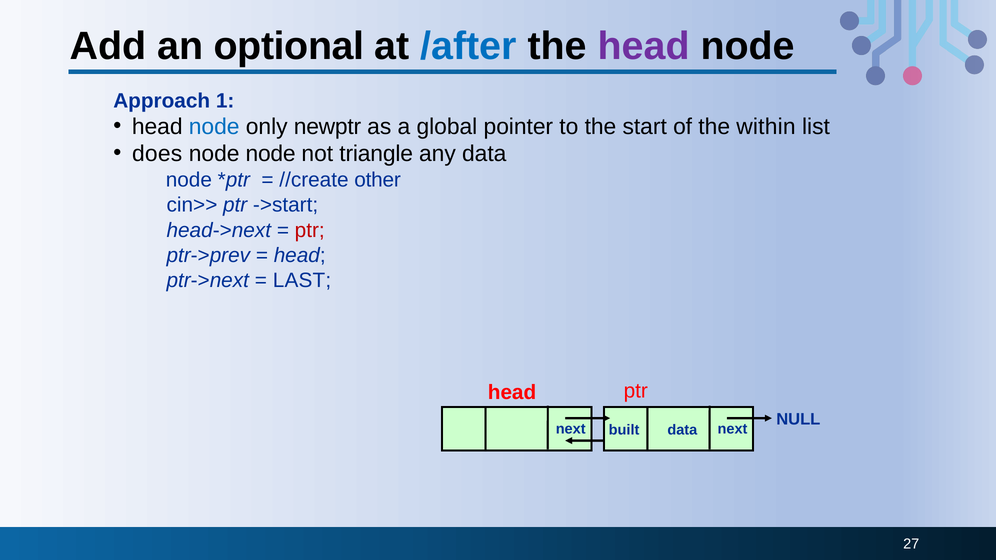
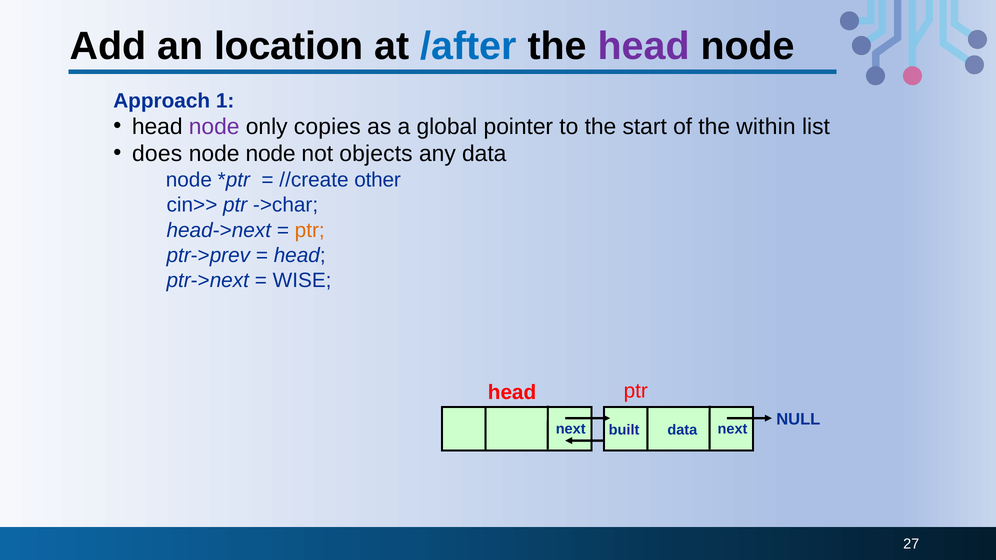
optional: optional -> location (289, 47)
node colour: blue -> purple (214, 127)
newptr: newptr -> copies (327, 127)
triangle: triangle -> objects (376, 154)
->start: ->start -> ->char (286, 205)
ptr colour: red -> orange (310, 230)
LAST: LAST -> WISE (302, 281)
